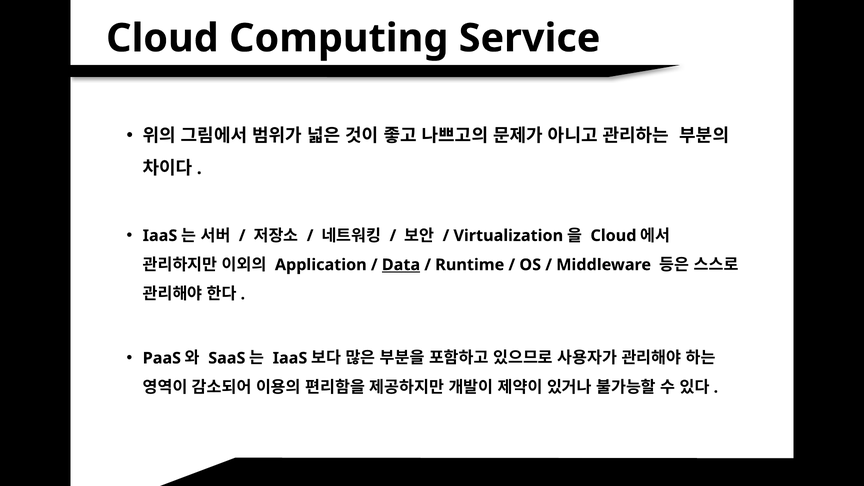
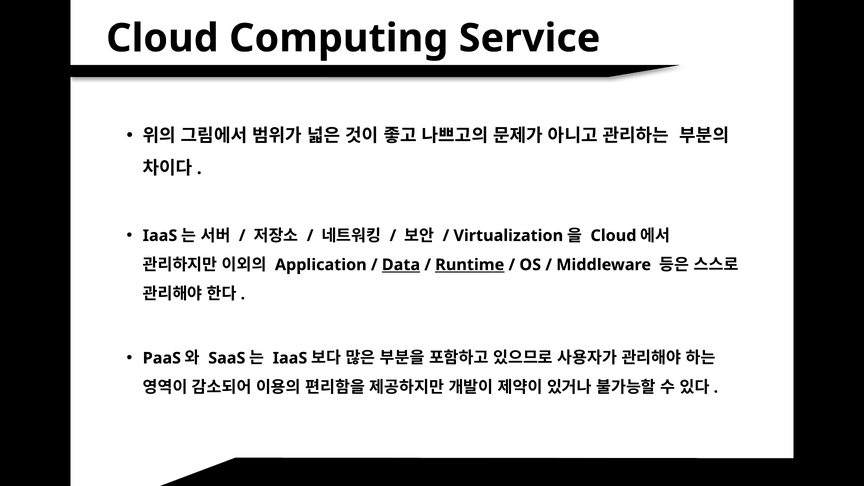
Runtime underline: none -> present (470, 265)
